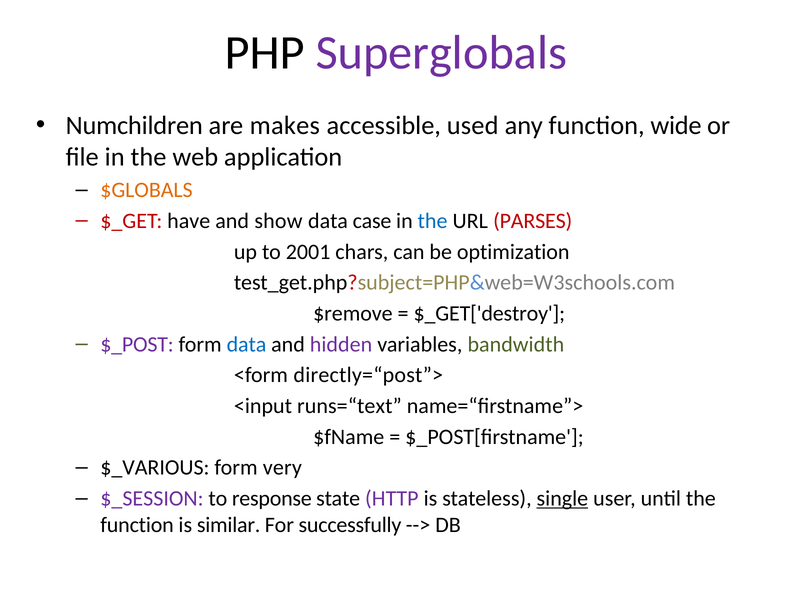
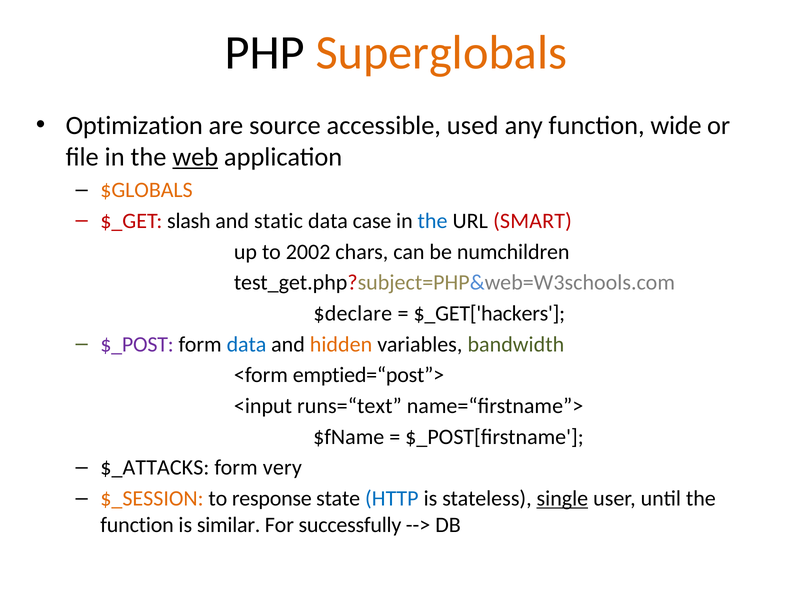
Superglobals colour: purple -> orange (441, 53)
Numchildren: Numchildren -> Optimization (134, 125)
makes: makes -> source (285, 125)
web underline: none -> present (195, 157)
have: have -> slash (189, 221)
show: show -> static (278, 221)
PARSES: PARSES -> SMART (533, 221)
2001: 2001 -> 2002 (308, 252)
optimization: optimization -> numchildren (513, 252)
$remove: $remove -> $declare (353, 313)
$_GET['destroy: $_GET['destroy -> $_GET['hackers (489, 313)
hidden colour: purple -> orange (341, 344)
directly=“post”>: directly=“post”> -> emptied=“post”> (368, 375)
$_VARIOUS: $_VARIOUS -> $_ATTACKS (155, 468)
$_SESSION colour: purple -> orange (152, 499)
HTTP colour: purple -> blue (392, 499)
